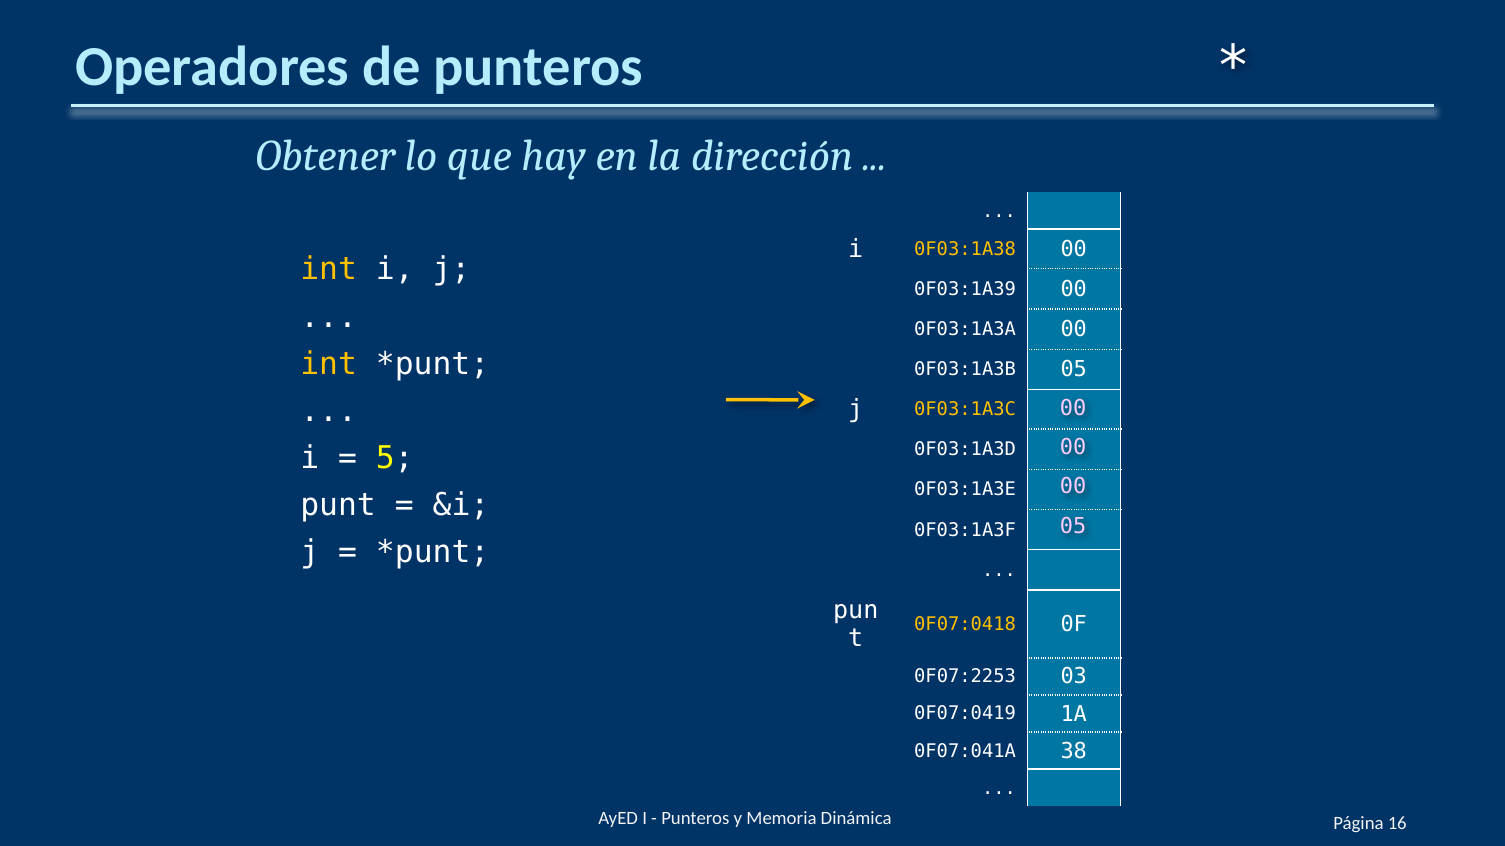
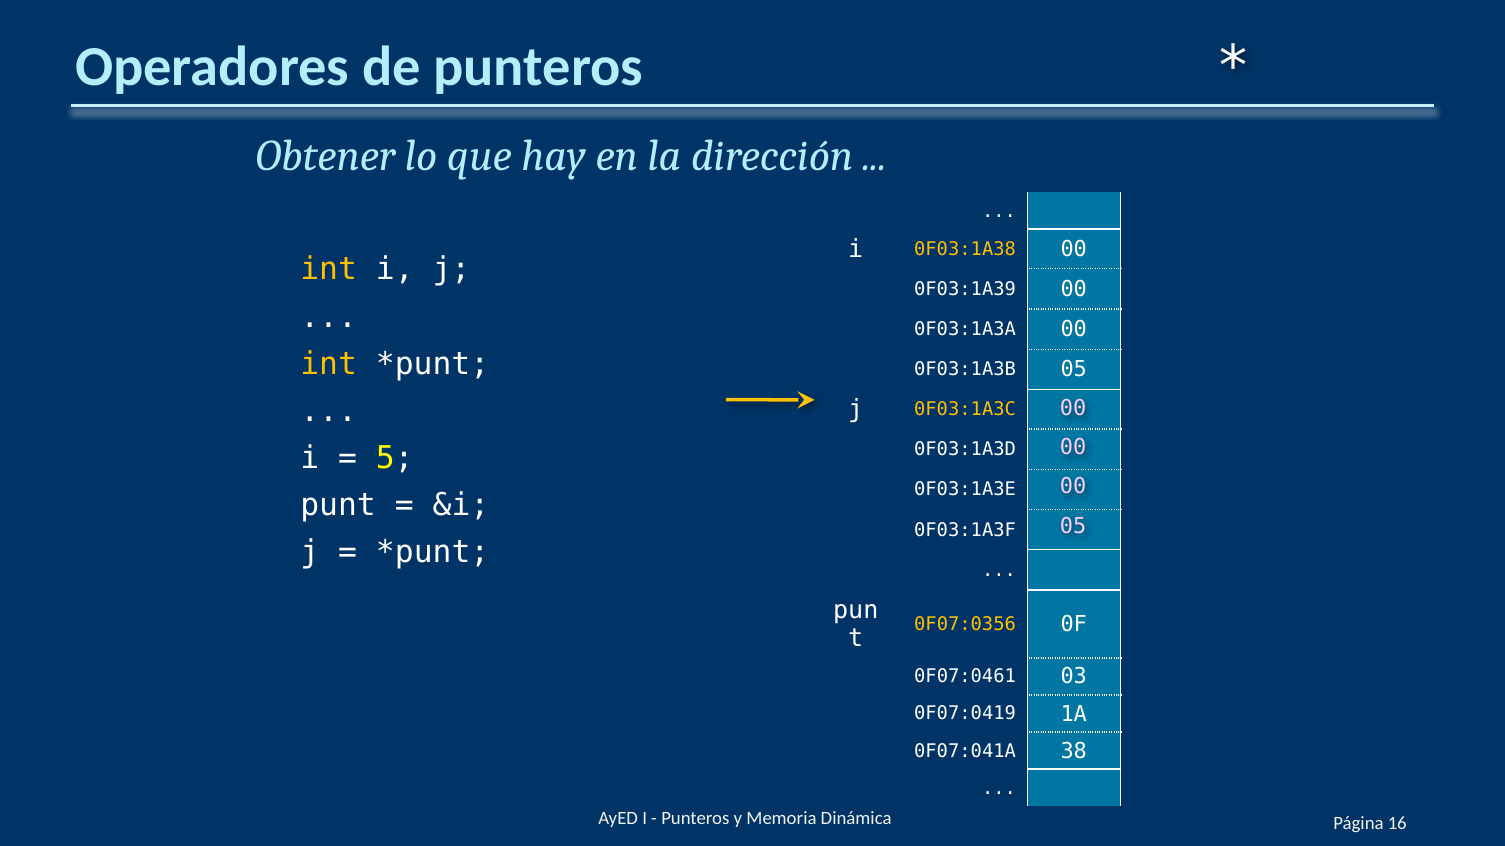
0F07:0418: 0F07:0418 -> 0F07:0356 (965, 625)
0F07:2253: 0F07:2253 -> 0F07:0461 (965, 677)
